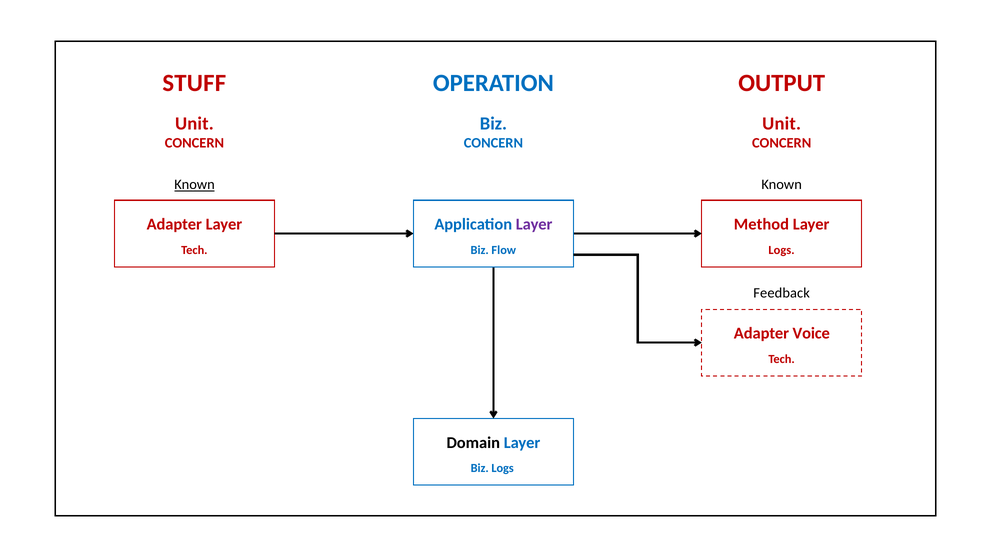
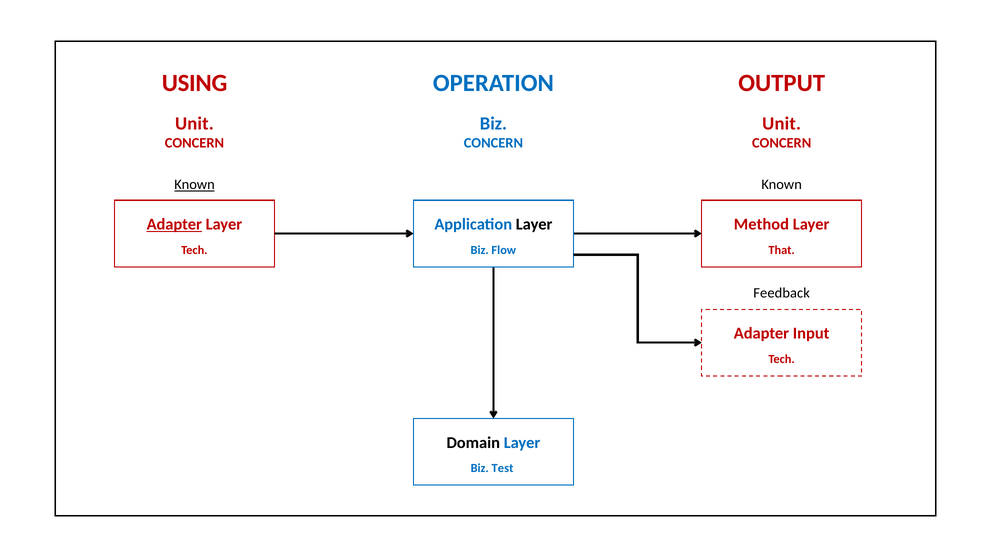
STUFF: STUFF -> USING (195, 83)
Adapter underline: none -> present (174, 225)
Layer colour: purple -> black (534, 225)
Logs: Logs -> That (782, 250)
Voice: Voice -> Input (811, 334)
Biz Logs: Logs -> Test (503, 469)
